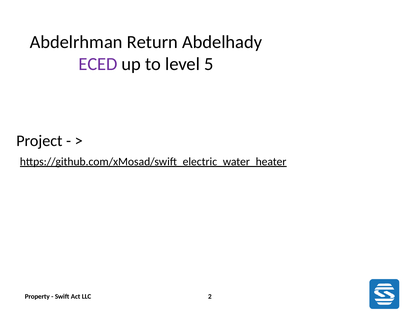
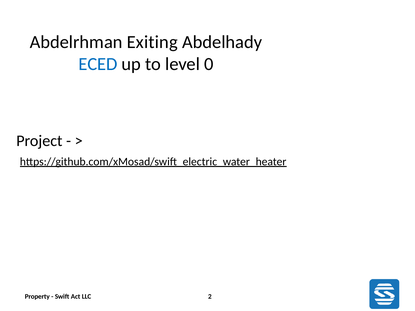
Return: Return -> Exiting (152, 42)
ECED colour: purple -> blue (98, 64)
5: 5 -> 0 (209, 64)
